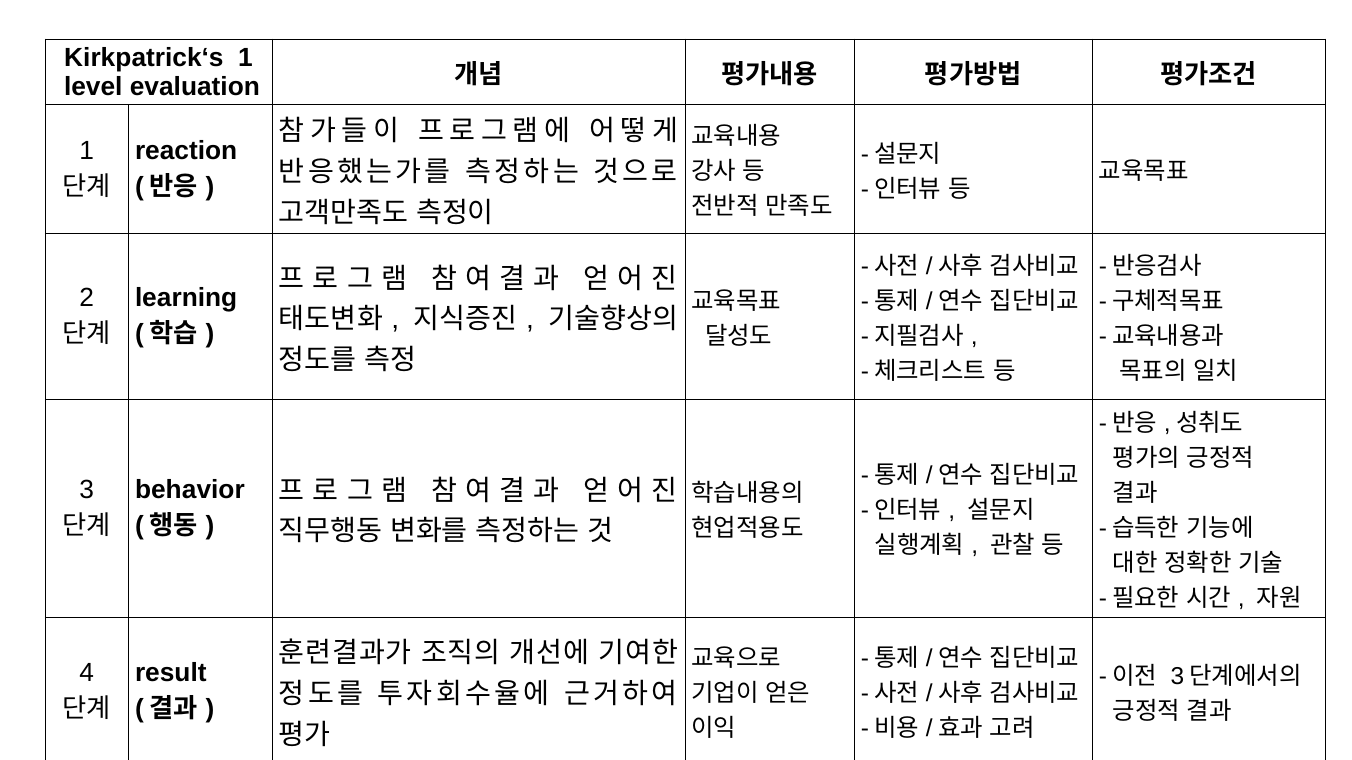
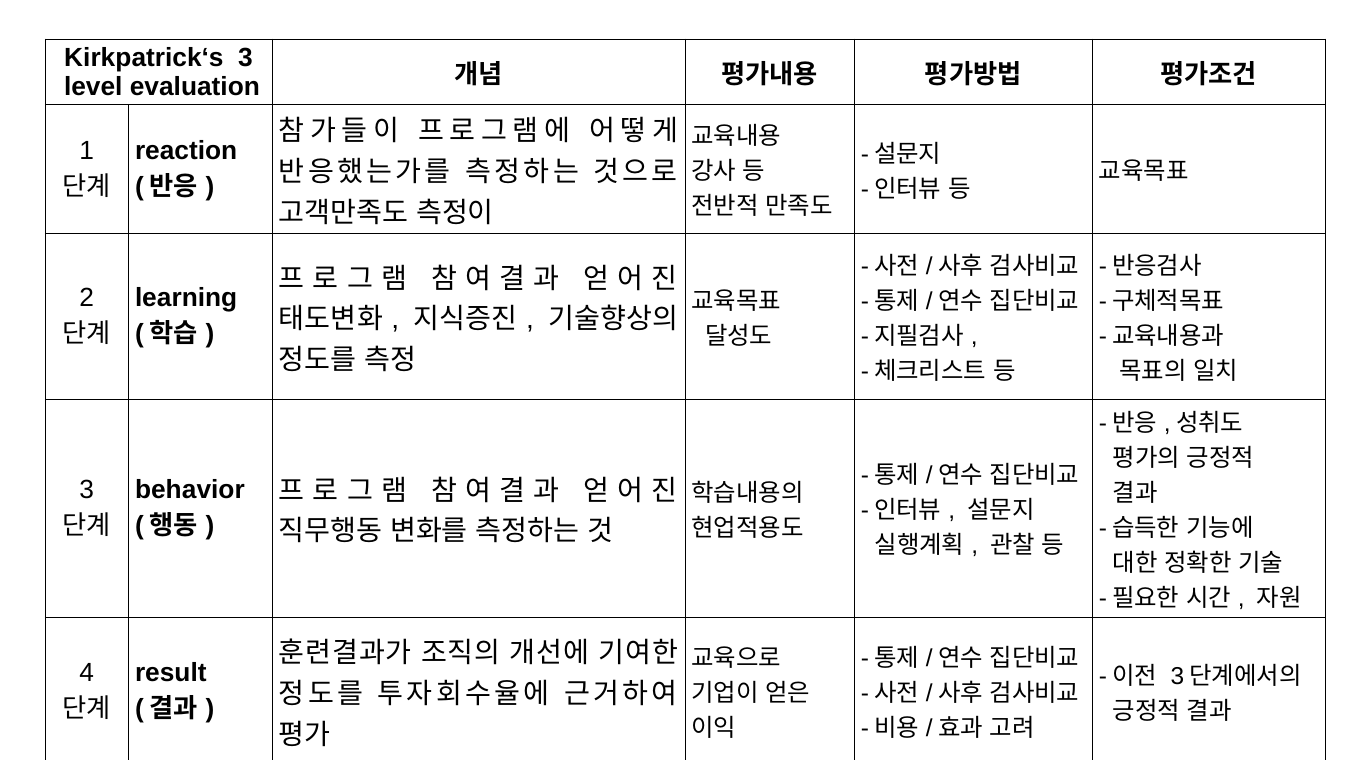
Kirkpatrick‘s 1: 1 -> 3 (245, 57)
